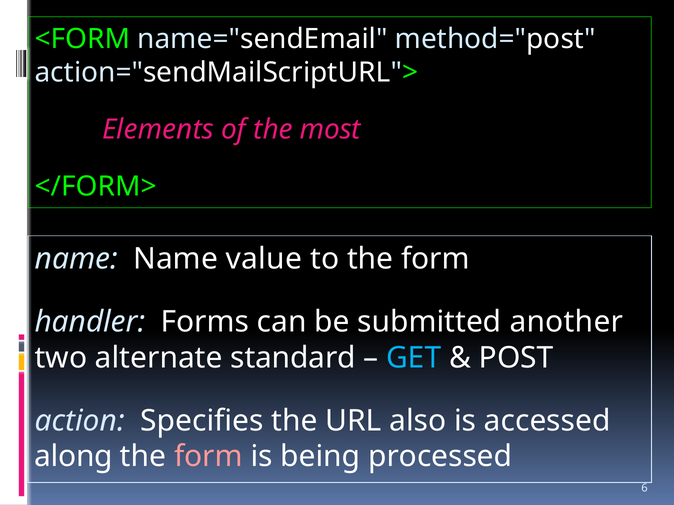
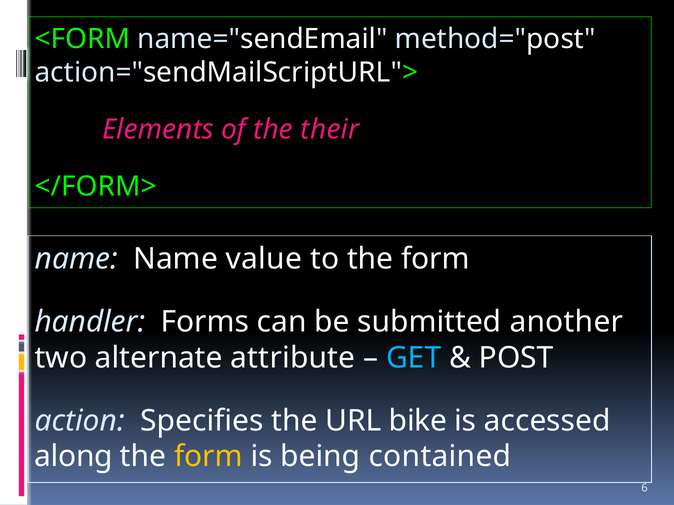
most: most -> their (330, 130)
standard: standard -> attribute (293, 358)
also: also -> bike (418, 421)
form colour: pink -> yellow (208, 457)
processed: processed -> contained (440, 457)
